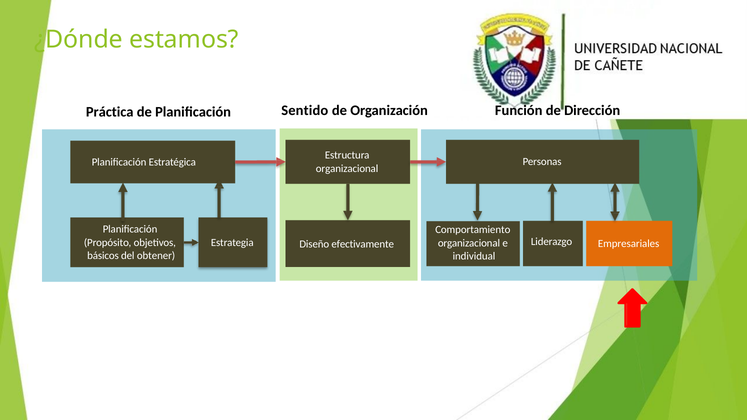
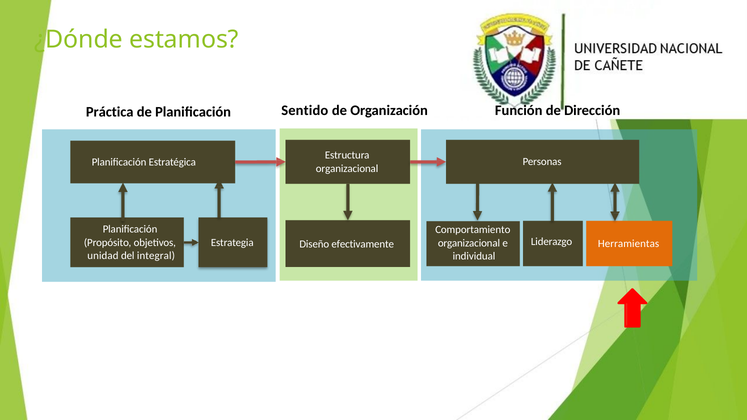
Empresariales: Empresariales -> Herramientas (629, 244)
básicos: básicos -> unidad (103, 256)
obtener: obtener -> integral (156, 256)
